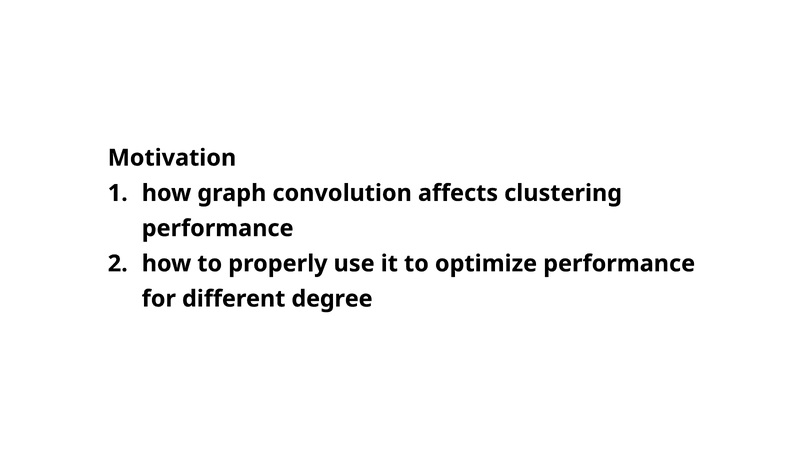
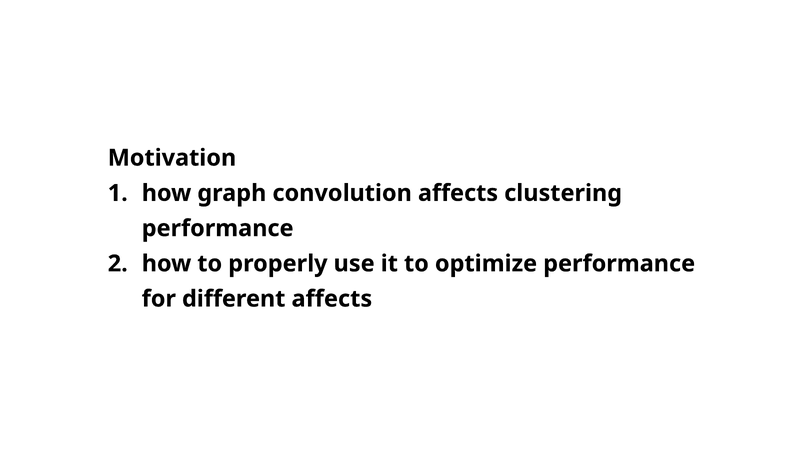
different degree: degree -> affects (332, 299)
